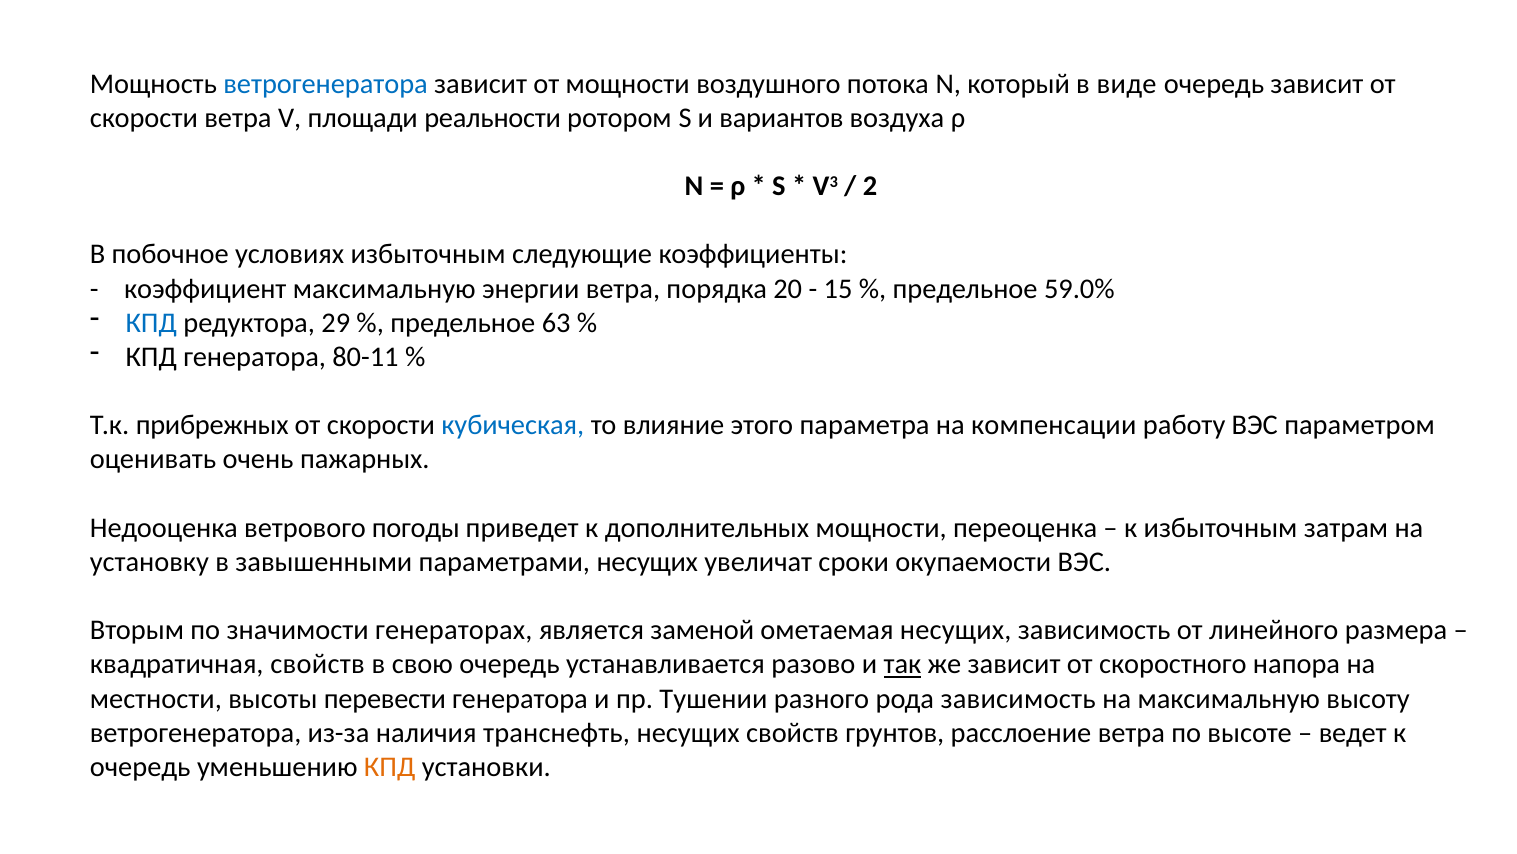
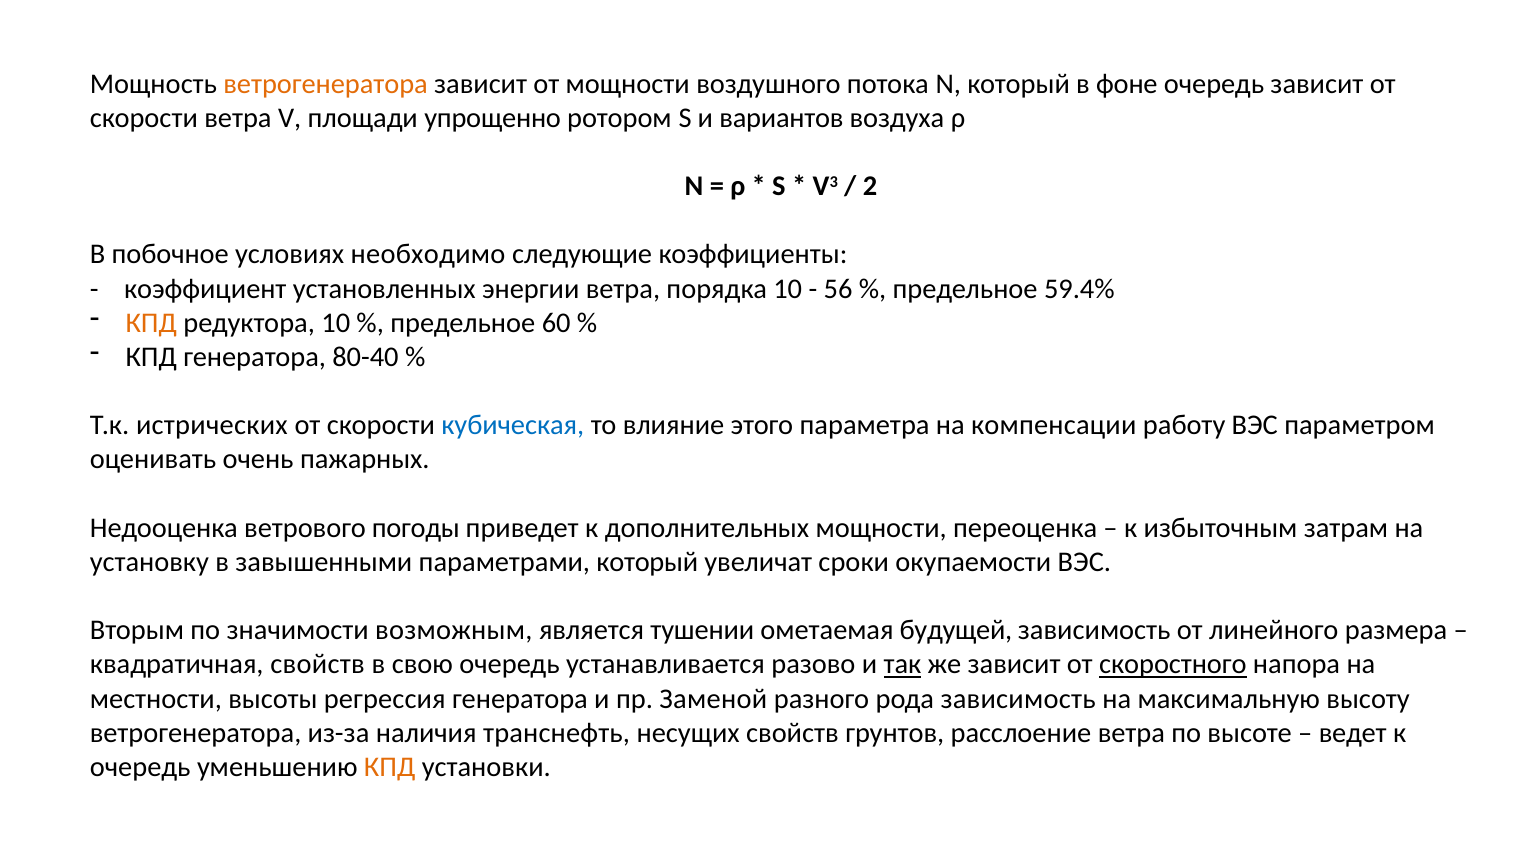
ветрогенератора colour: blue -> orange (326, 84)
виде: виде -> фоне (1127, 84)
реальности: реальности -> упрощенно (493, 118)
условиях избыточным: избыточным -> необходимо (428, 254)
коэффициент максимальную: максимальную -> установленных (384, 288)
порядка 20: 20 -> 10 (788, 288)
15: 15 -> 56 (838, 288)
59.0%: 59.0% -> 59.4% (1079, 288)
КПД colour: blue -> orange (151, 323)
редуктора 29: 29 -> 10 (336, 323)
63: 63 -> 60 (556, 323)
80-11: 80-11 -> 80-40 (365, 357)
прибрежных: прибрежных -> истрических (212, 425)
параметрами несущих: несущих -> который (647, 562)
генераторах: генераторах -> возможным (454, 630)
заменой: заменой -> тушении (702, 630)
ометаемая несущих: несущих -> будущей (956, 630)
скоростного underline: none -> present (1173, 664)
перевести: перевести -> регрессия (385, 698)
Тушении: Тушении -> Заменой (713, 698)
